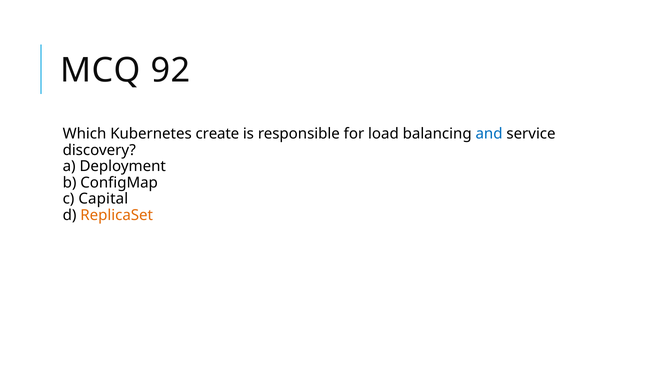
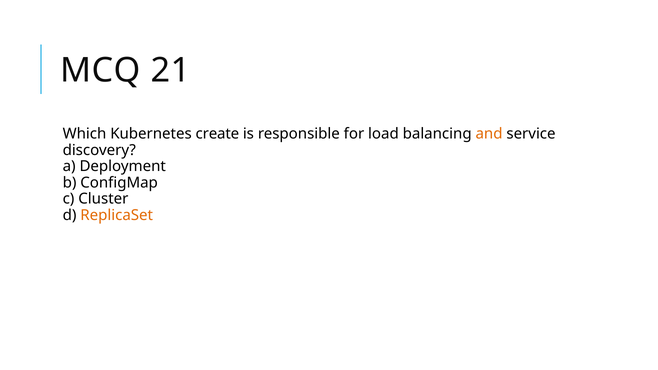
92: 92 -> 21 (170, 71)
and colour: blue -> orange (489, 134)
Capital: Capital -> Cluster (103, 199)
